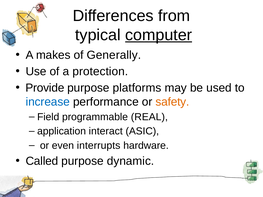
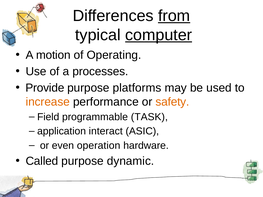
from underline: none -> present (174, 16)
makes: makes -> motion (53, 55)
Generally: Generally -> Operating (114, 55)
protection: protection -> processes (100, 72)
increase colour: blue -> orange (48, 102)
REAL: REAL -> TASK (149, 117)
interrupts: interrupts -> operation (99, 146)
